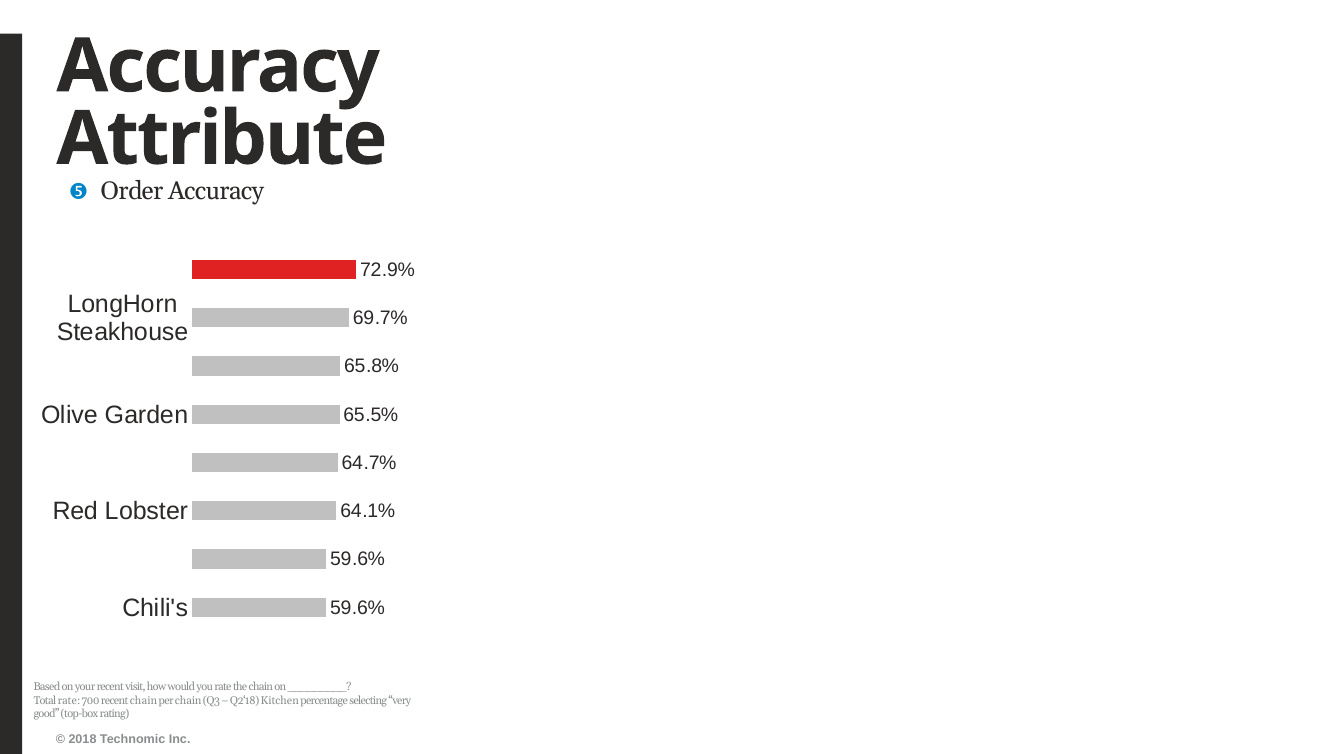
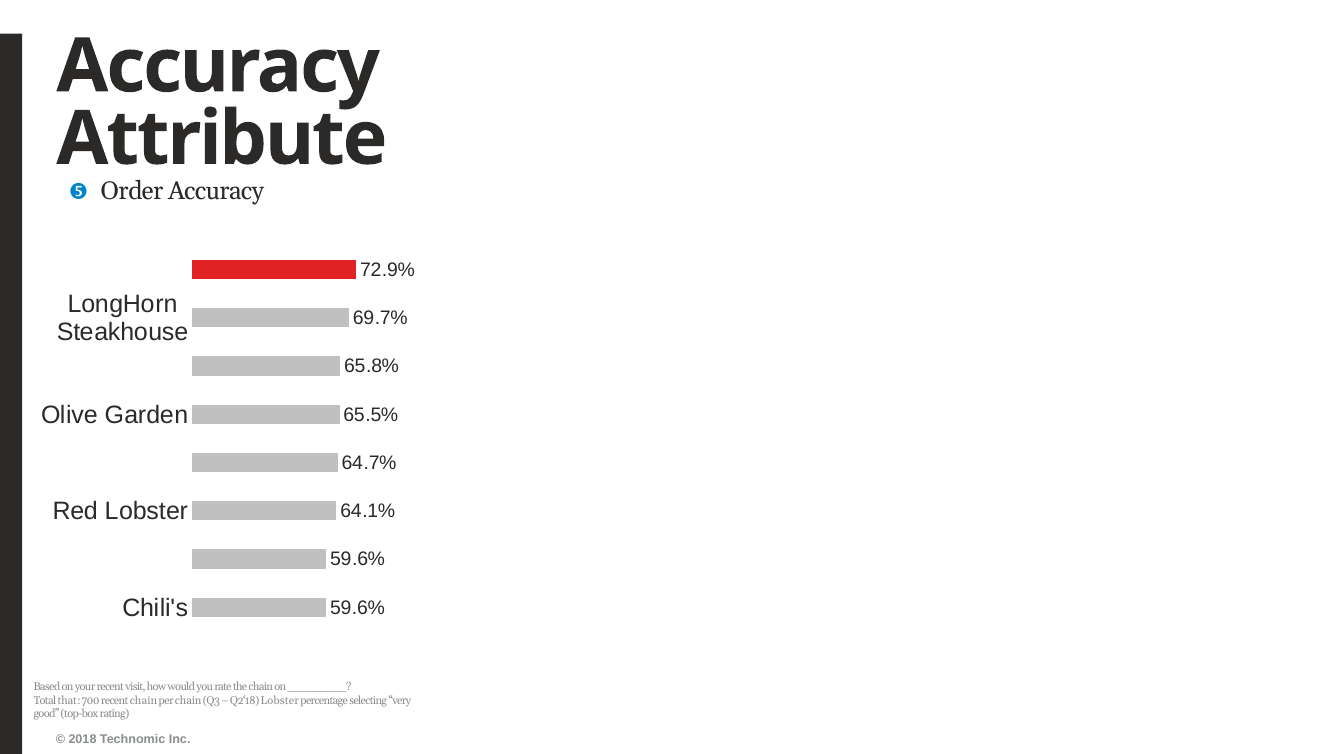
Total rate: rate -> that (69, 700)
Q2‘18 Kitchen: Kitchen -> Lobster (280, 700)
